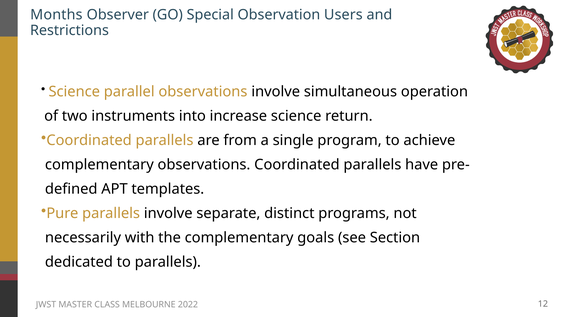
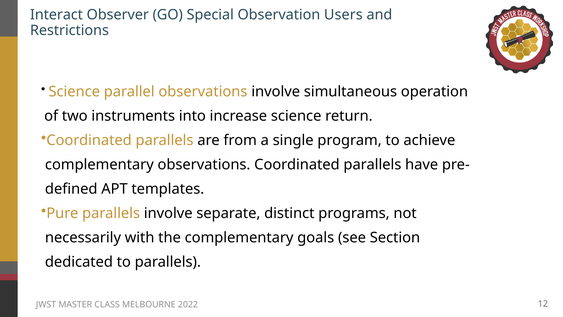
Months: Months -> Interact (56, 15)
